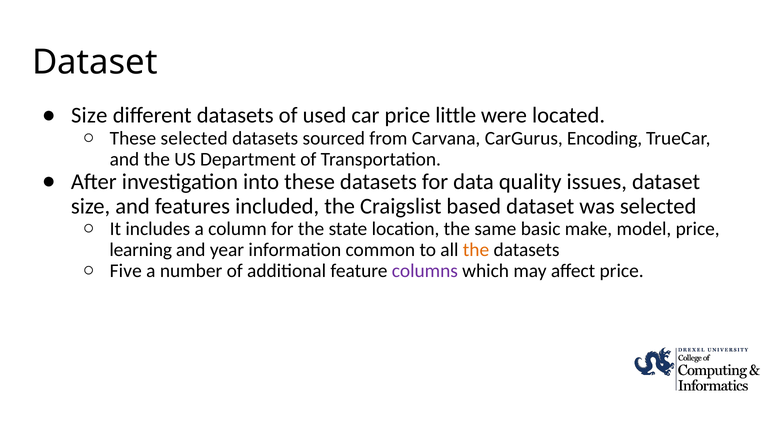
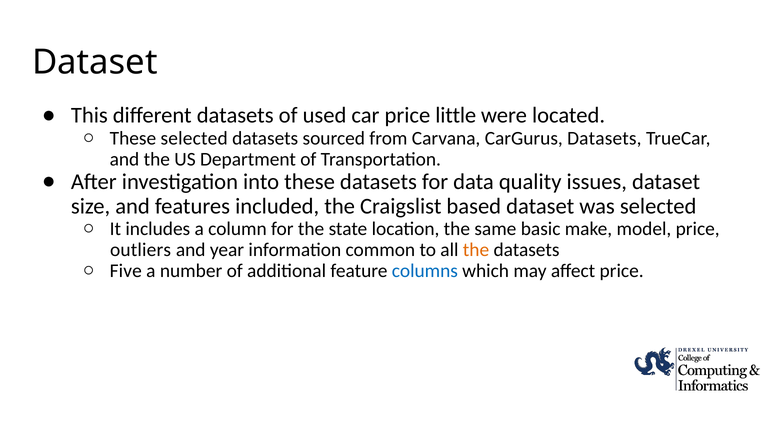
Size: Size -> This (89, 116)
CarGurus Encoding: Encoding -> Datasets (604, 138)
learning: learning -> outliers (141, 250)
columns colour: purple -> blue (425, 271)
